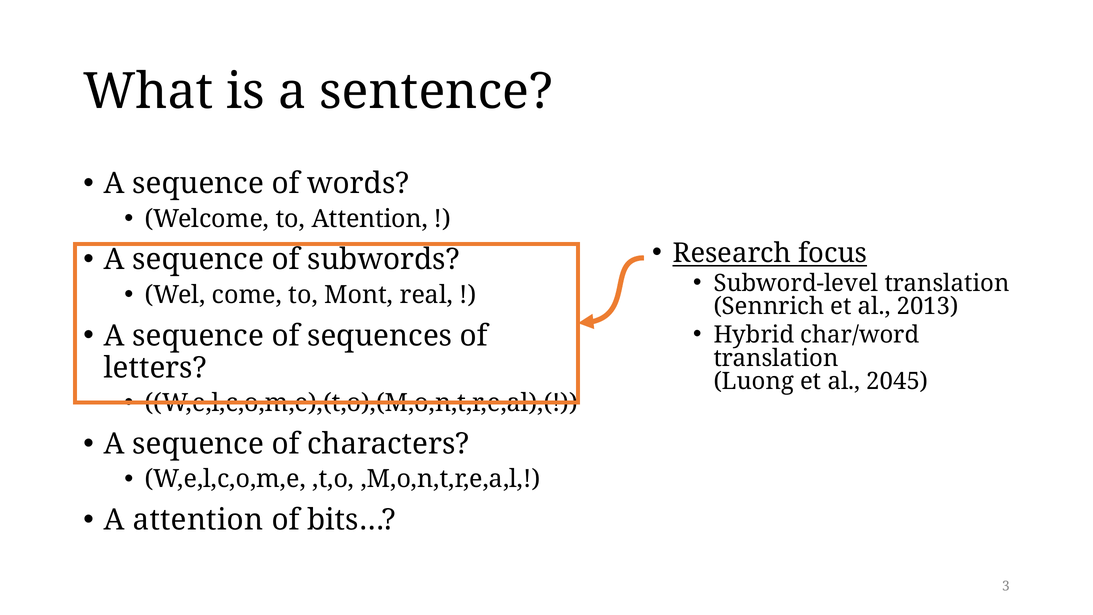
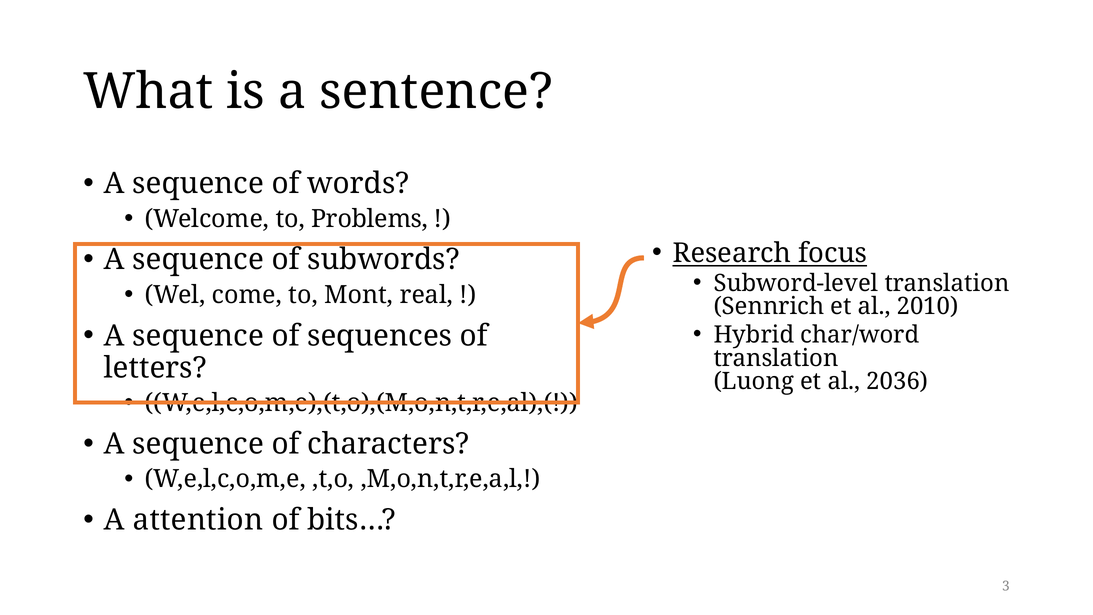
to Attention: Attention -> Problems (370, 219)
2013: 2013 -> 2010 (928, 306)
2045: 2045 -> 2036 (897, 381)
